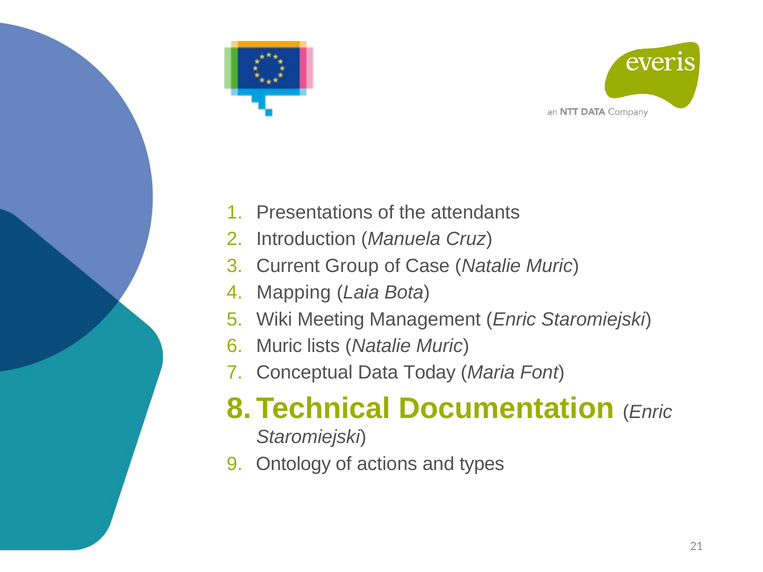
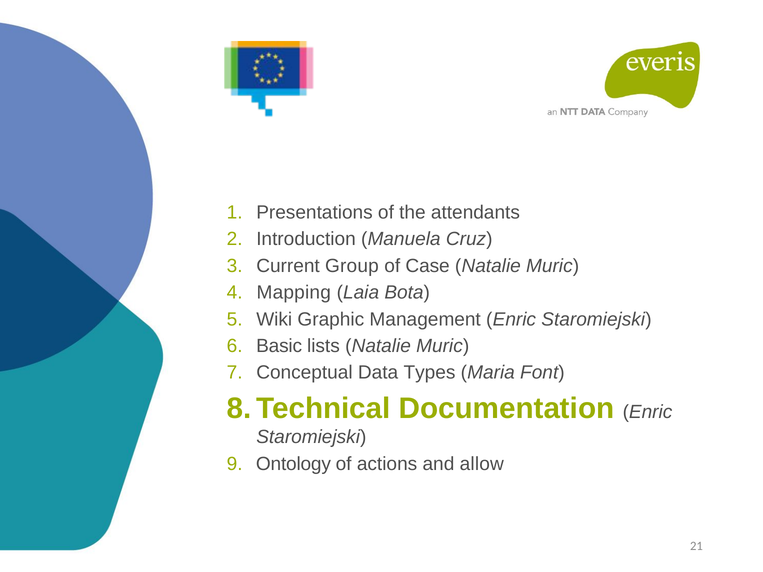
Meeting: Meeting -> Graphic (331, 319)
Muric: Muric -> Basic (279, 346)
Today: Today -> Types (429, 373)
types: types -> allow (482, 464)
